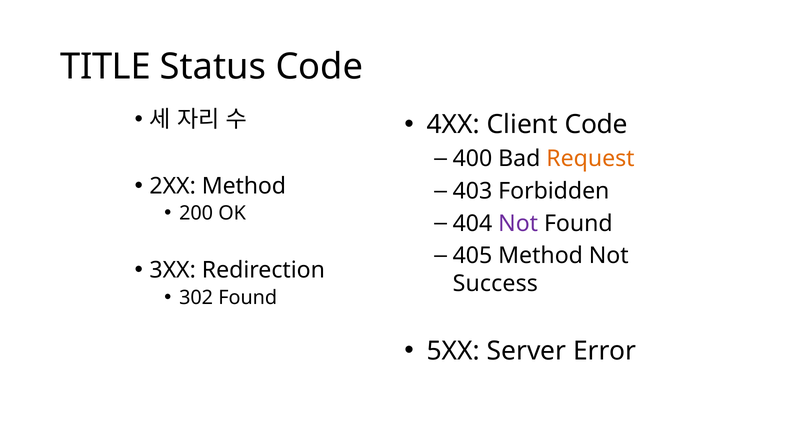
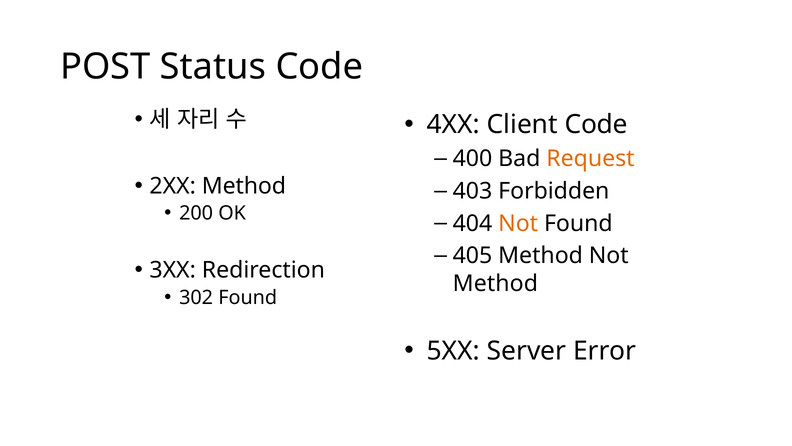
TITLE: TITLE -> POST (105, 67)
Not colour: purple -> orange (518, 223)
Success: Success -> Method (495, 283)
